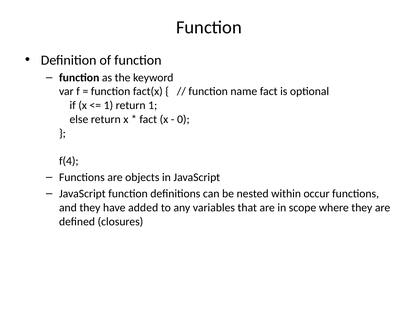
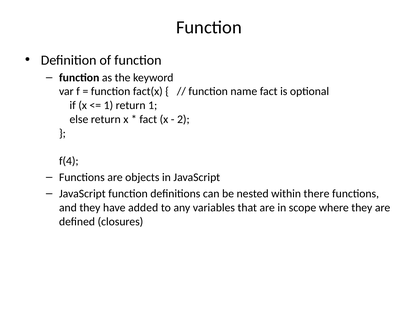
0: 0 -> 2 (183, 120)
occur: occur -> there (317, 194)
